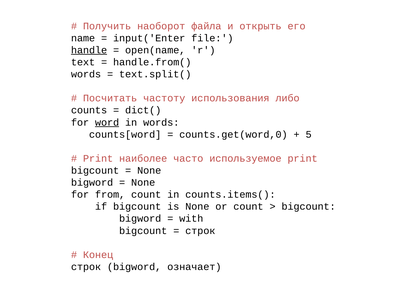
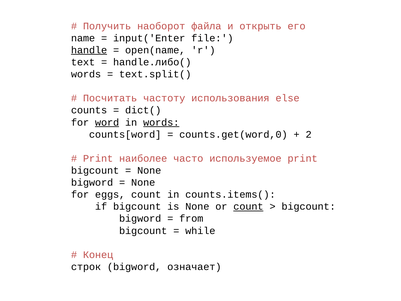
handle.from(: handle.from( -> handle.либо( (152, 62)
либо: либо -> else (288, 98)
words underline: none -> present (161, 122)
5: 5 -> 2 (309, 134)
from: from -> eggs (110, 194)
count underline: none -> present (248, 206)
with: with -> from (191, 219)
строк: строк -> while (200, 231)
